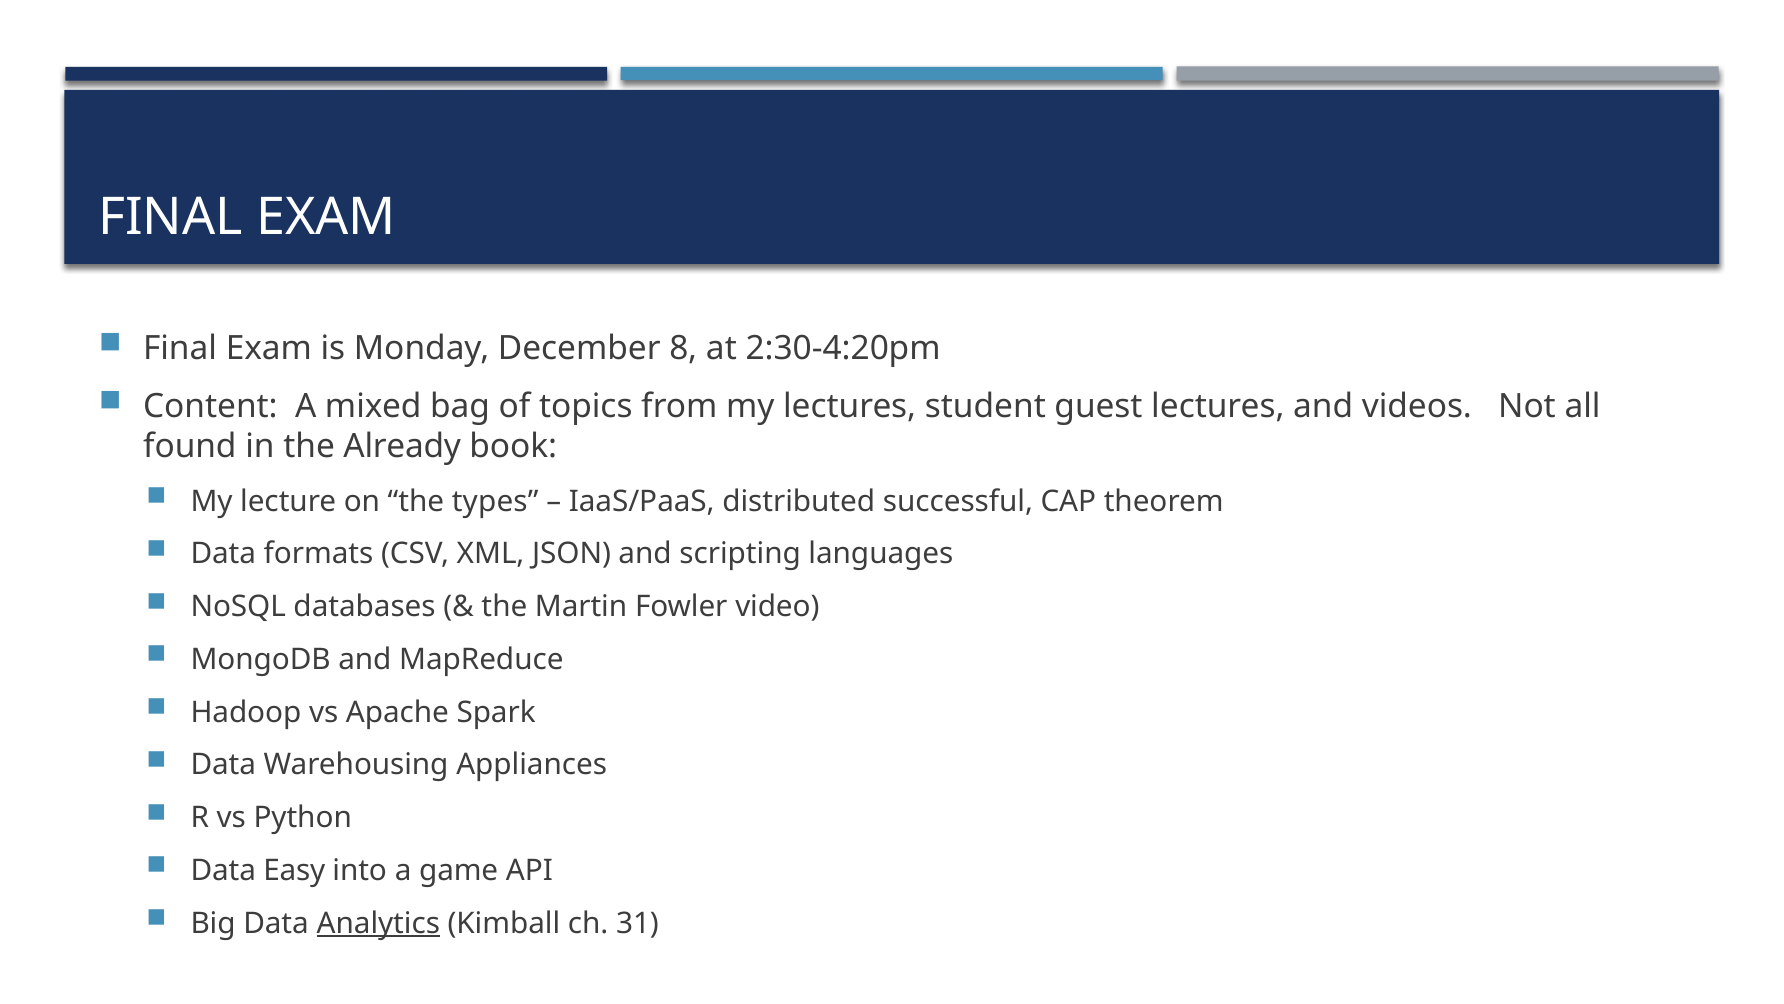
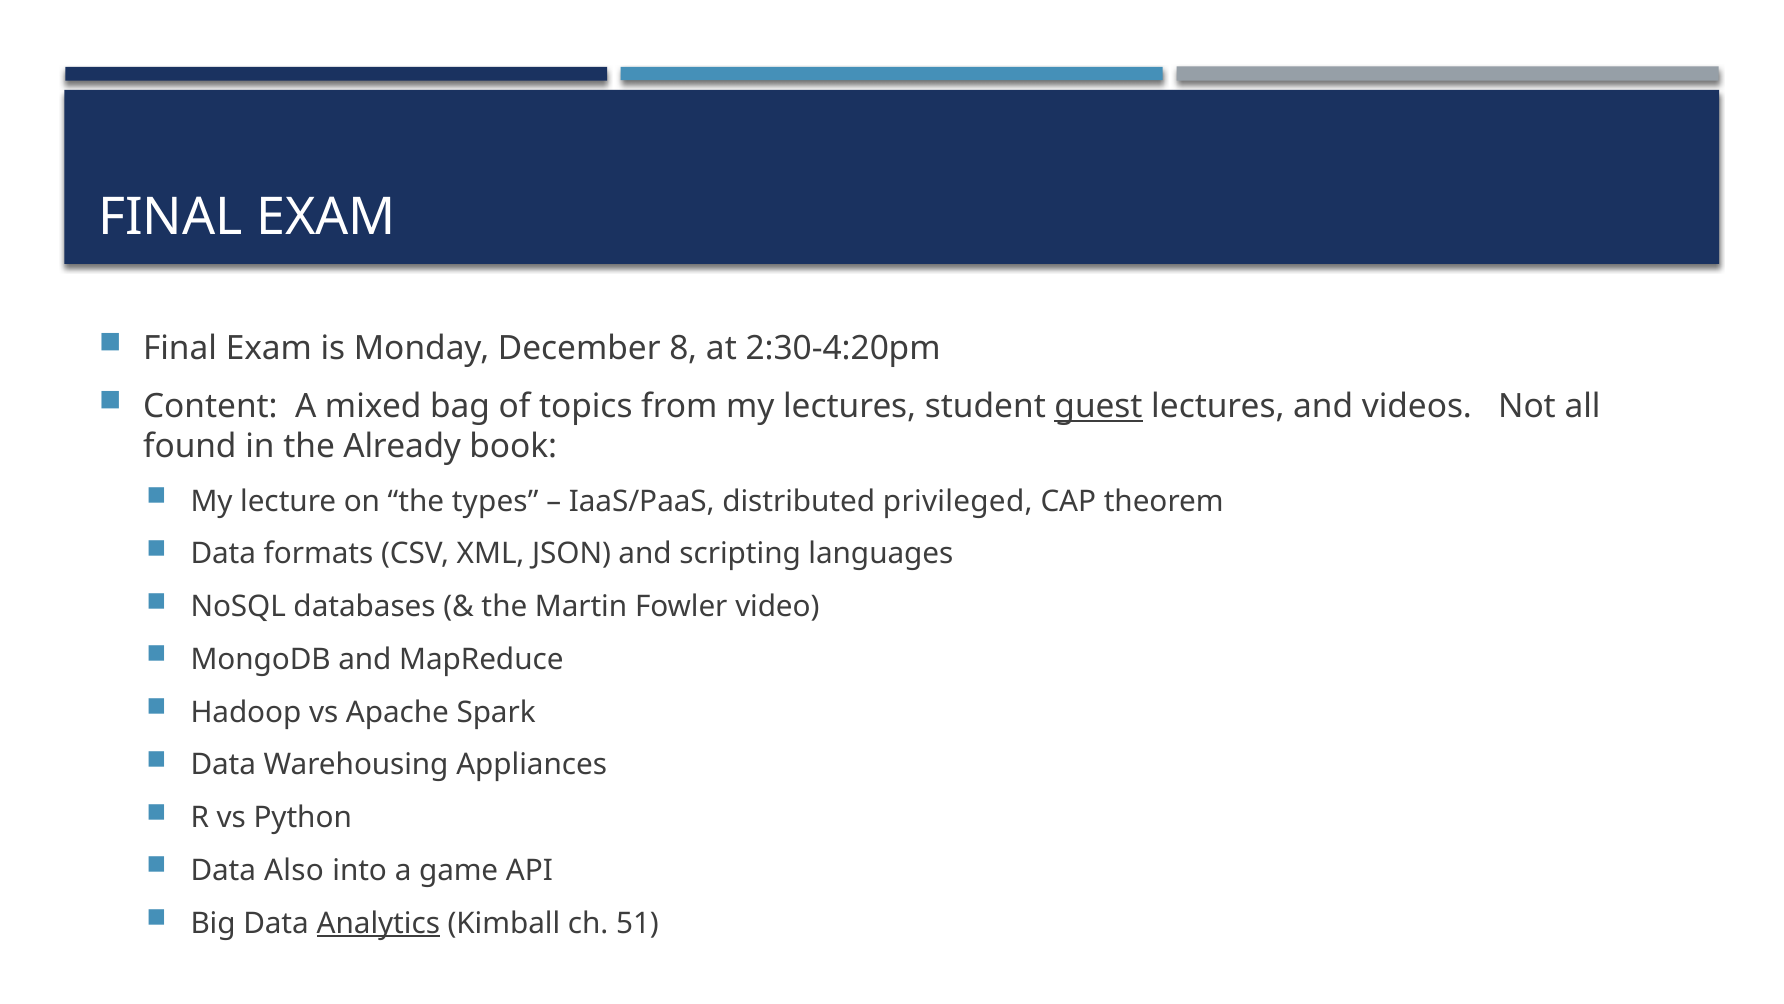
guest underline: none -> present (1099, 406)
successful: successful -> privileged (958, 501)
Easy: Easy -> Also (294, 870)
31: 31 -> 51 (637, 923)
